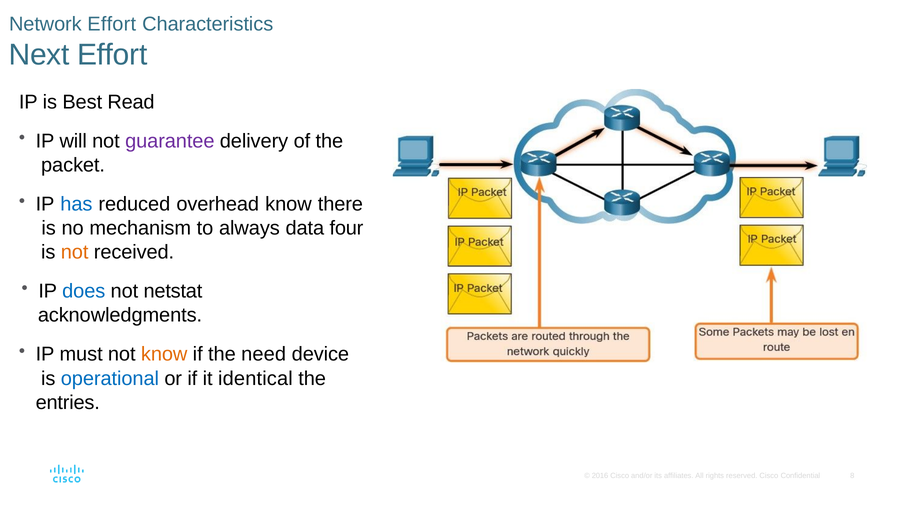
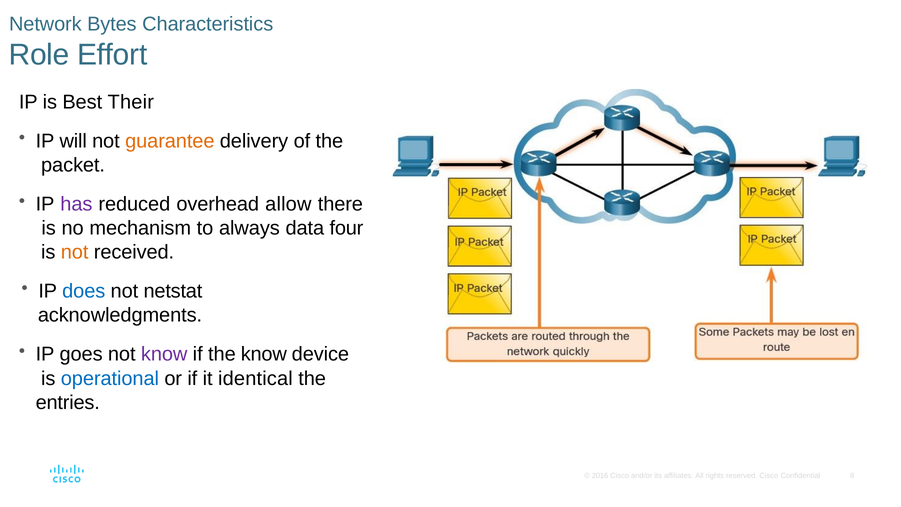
Network Effort: Effort -> Bytes (112, 24)
Next: Next -> Role (39, 55)
Read: Read -> Their (131, 102)
guarantee colour: purple -> orange (170, 141)
has colour: blue -> purple (76, 204)
overhead know: know -> allow (288, 204)
must: must -> goes (81, 354)
know colour: orange -> purple (164, 354)
the need: need -> know (264, 354)
